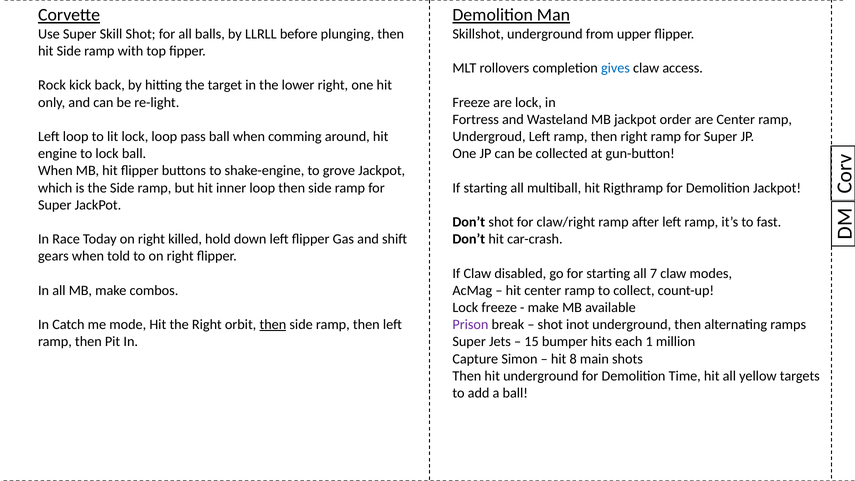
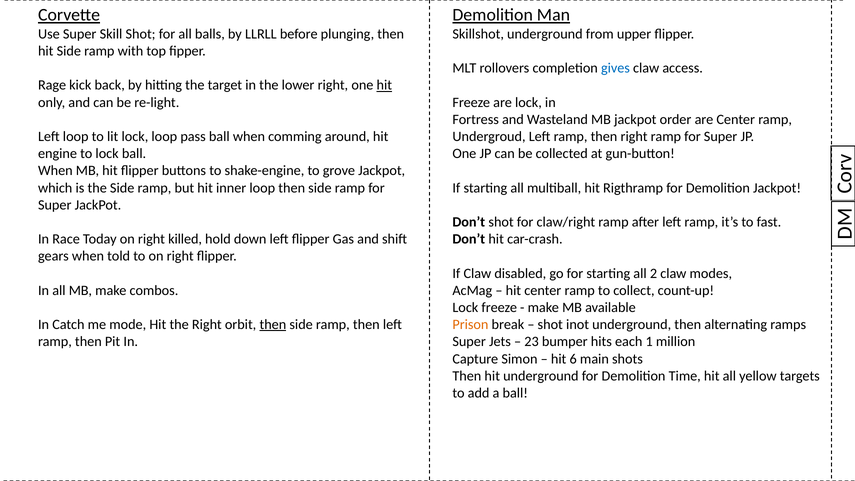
Rock: Rock -> Rage (52, 85)
hit underline: none -> present (384, 85)
7: 7 -> 2 (653, 273)
Prison colour: purple -> orange (470, 325)
15: 15 -> 23 (532, 342)
8: 8 -> 6 (573, 359)
